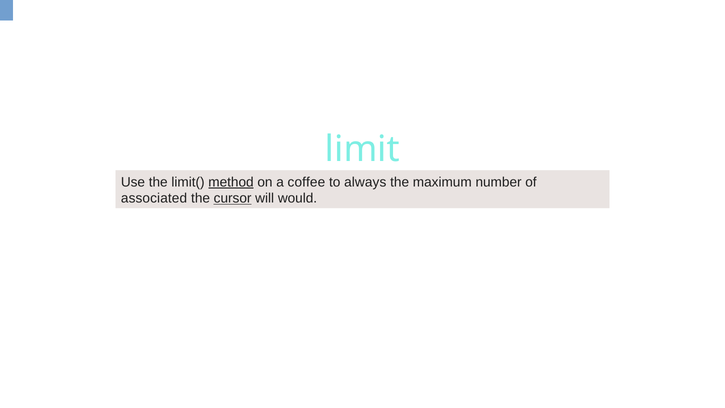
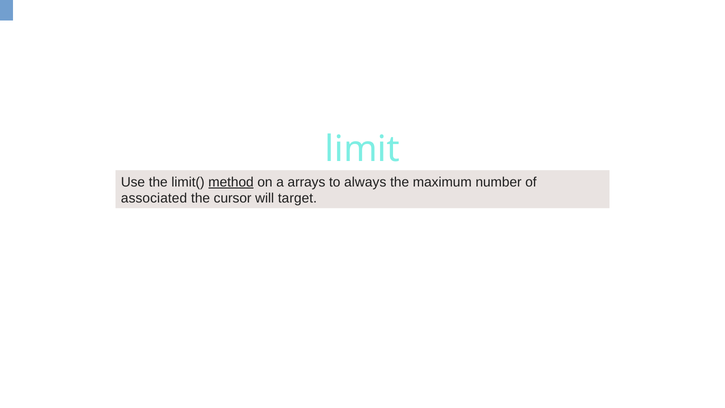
coffee: coffee -> arrays (306, 182)
cursor underline: present -> none (233, 198)
would: would -> target (297, 198)
